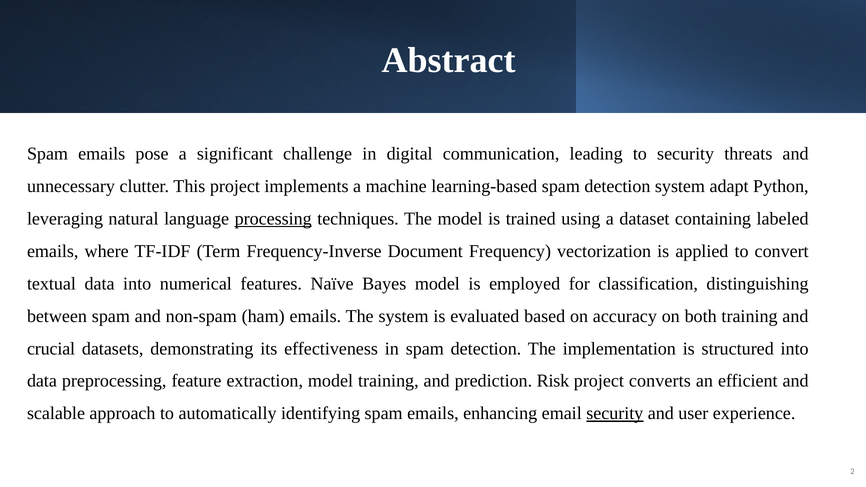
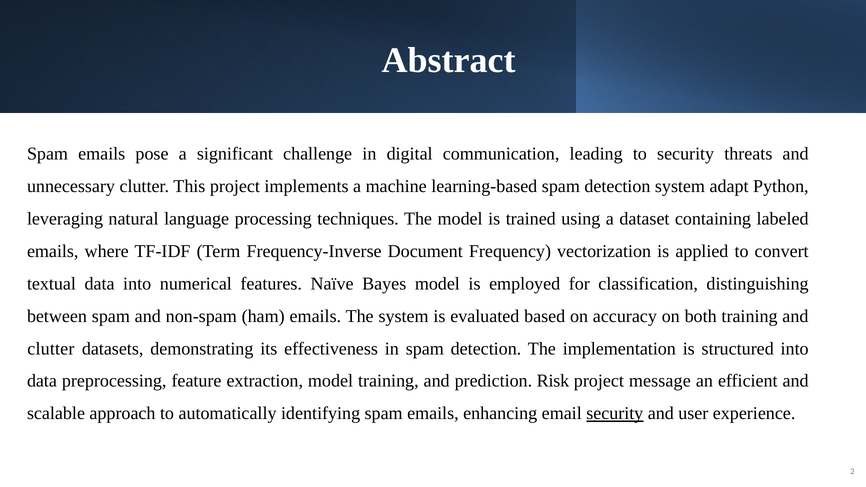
processing underline: present -> none (273, 219)
crucial: crucial -> clutter (51, 349)
converts: converts -> message (660, 381)
